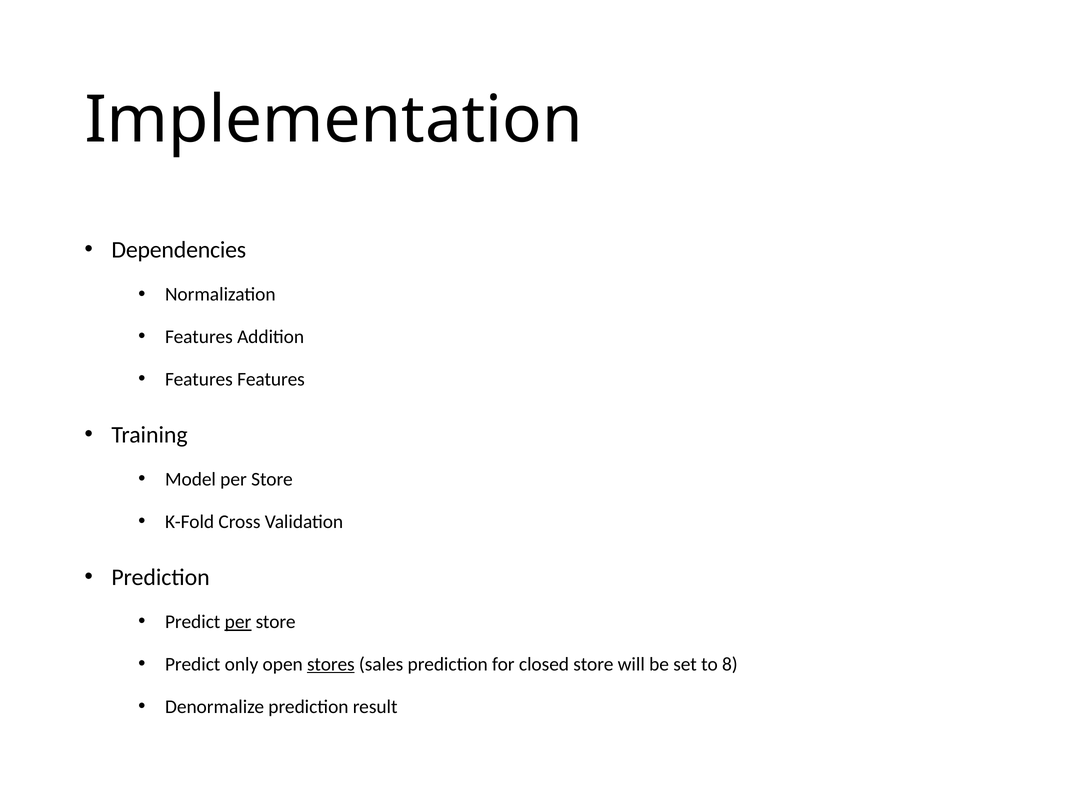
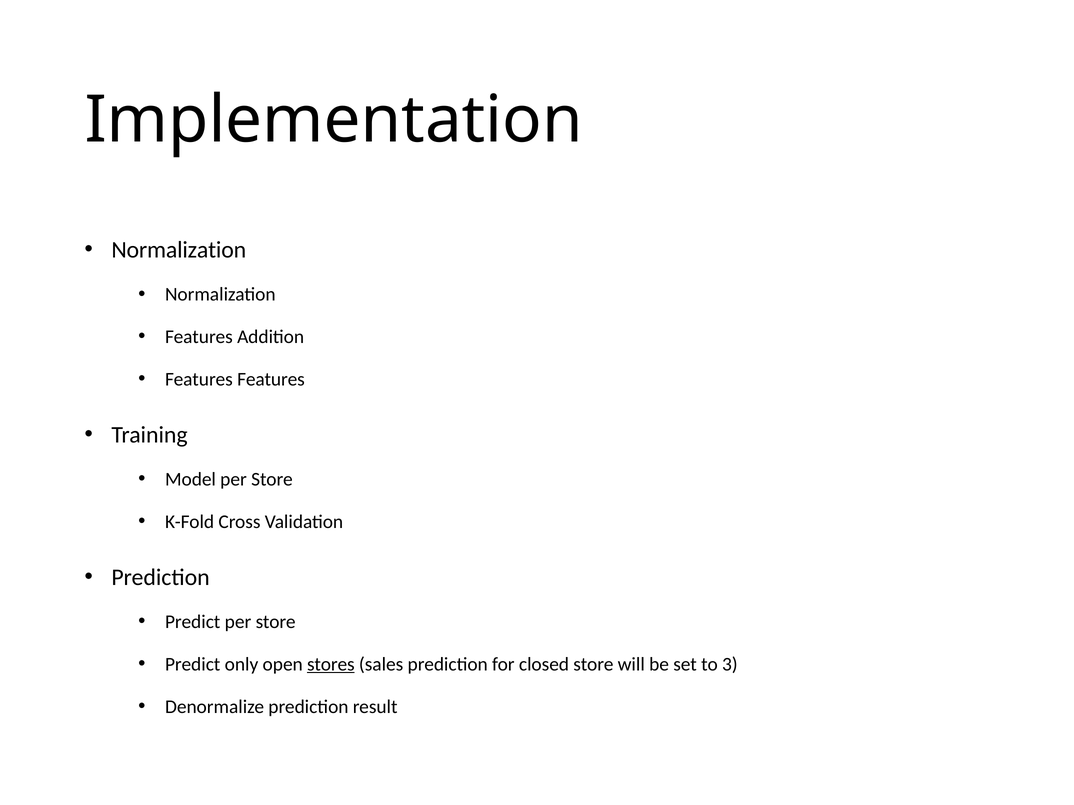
Dependencies: Dependencies -> Normalization (179, 250)
per underline: present -> none (238, 622)
8: 8 -> 3 (730, 665)
